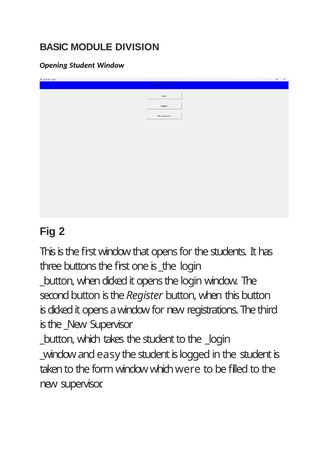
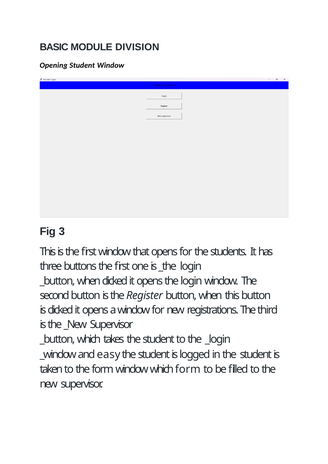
2: 2 -> 3 (62, 232)
which were: were -> form (188, 369)
